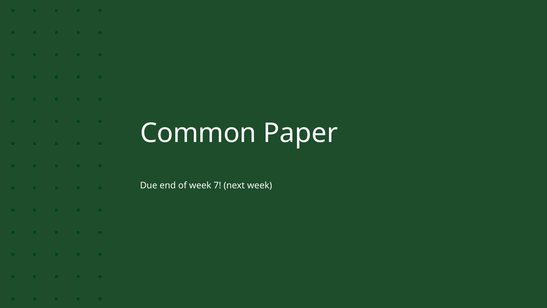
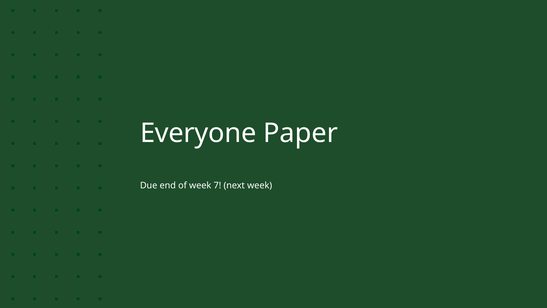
Common: Common -> Everyone (198, 133)
